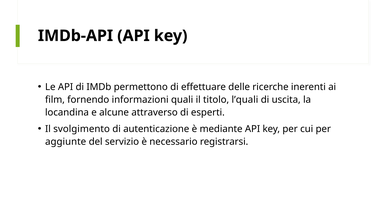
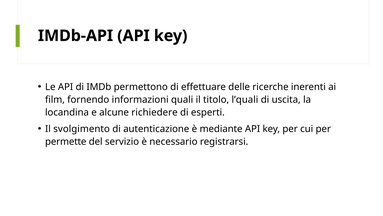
attraverso: attraverso -> richiedere (154, 112)
aggiunte: aggiunte -> permette (66, 141)
